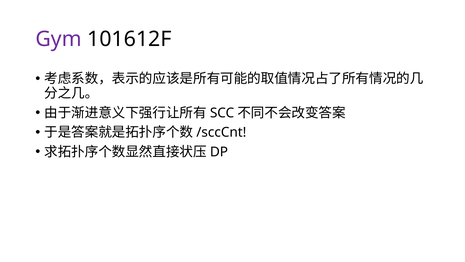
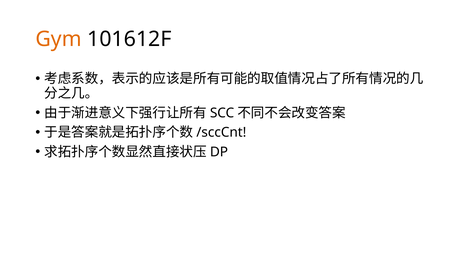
Gym colour: purple -> orange (59, 39)
